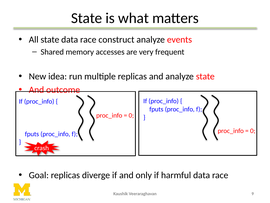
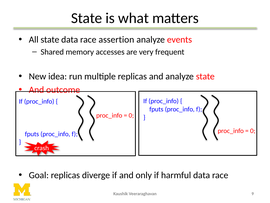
construct: construct -> assertion (116, 40)
